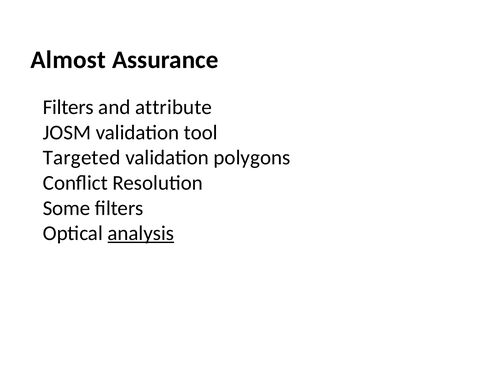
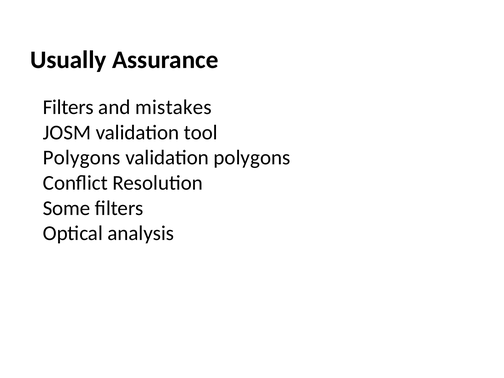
Almost: Almost -> Usually (68, 60)
attribute: attribute -> mistakes (174, 107)
Targeted: Targeted -> Polygons (82, 158)
analysis underline: present -> none (141, 233)
